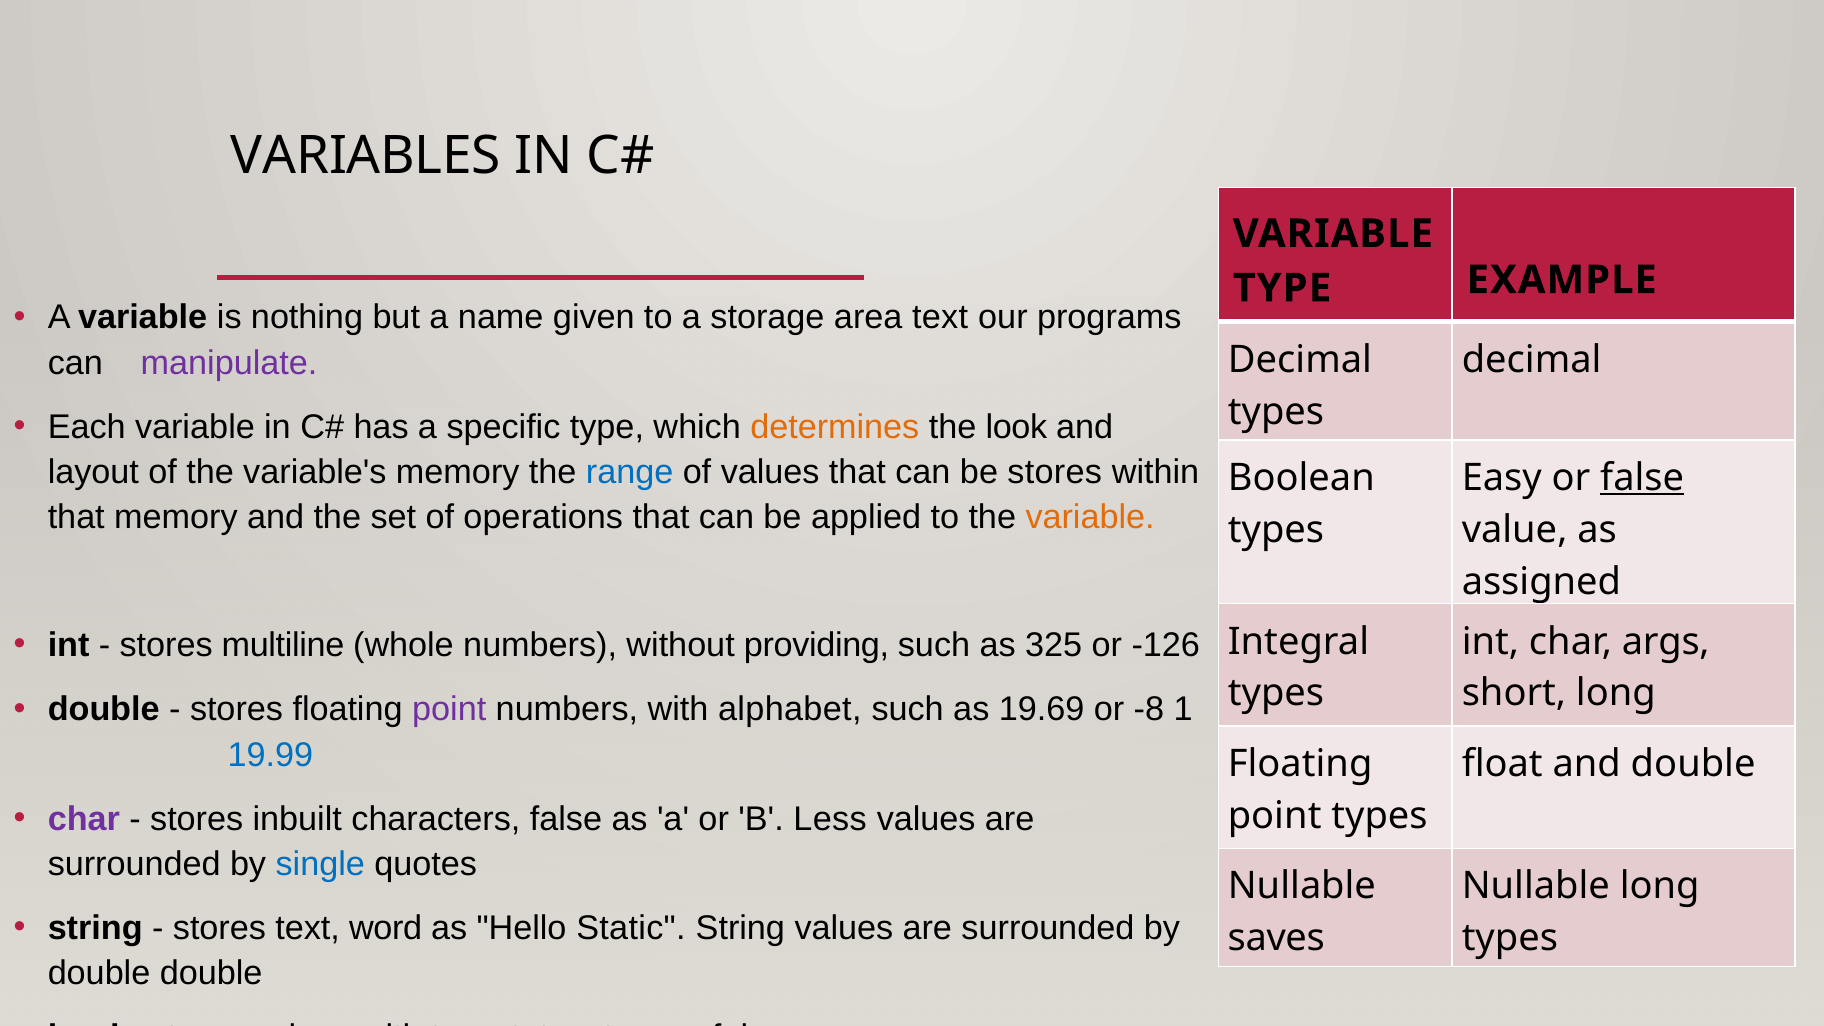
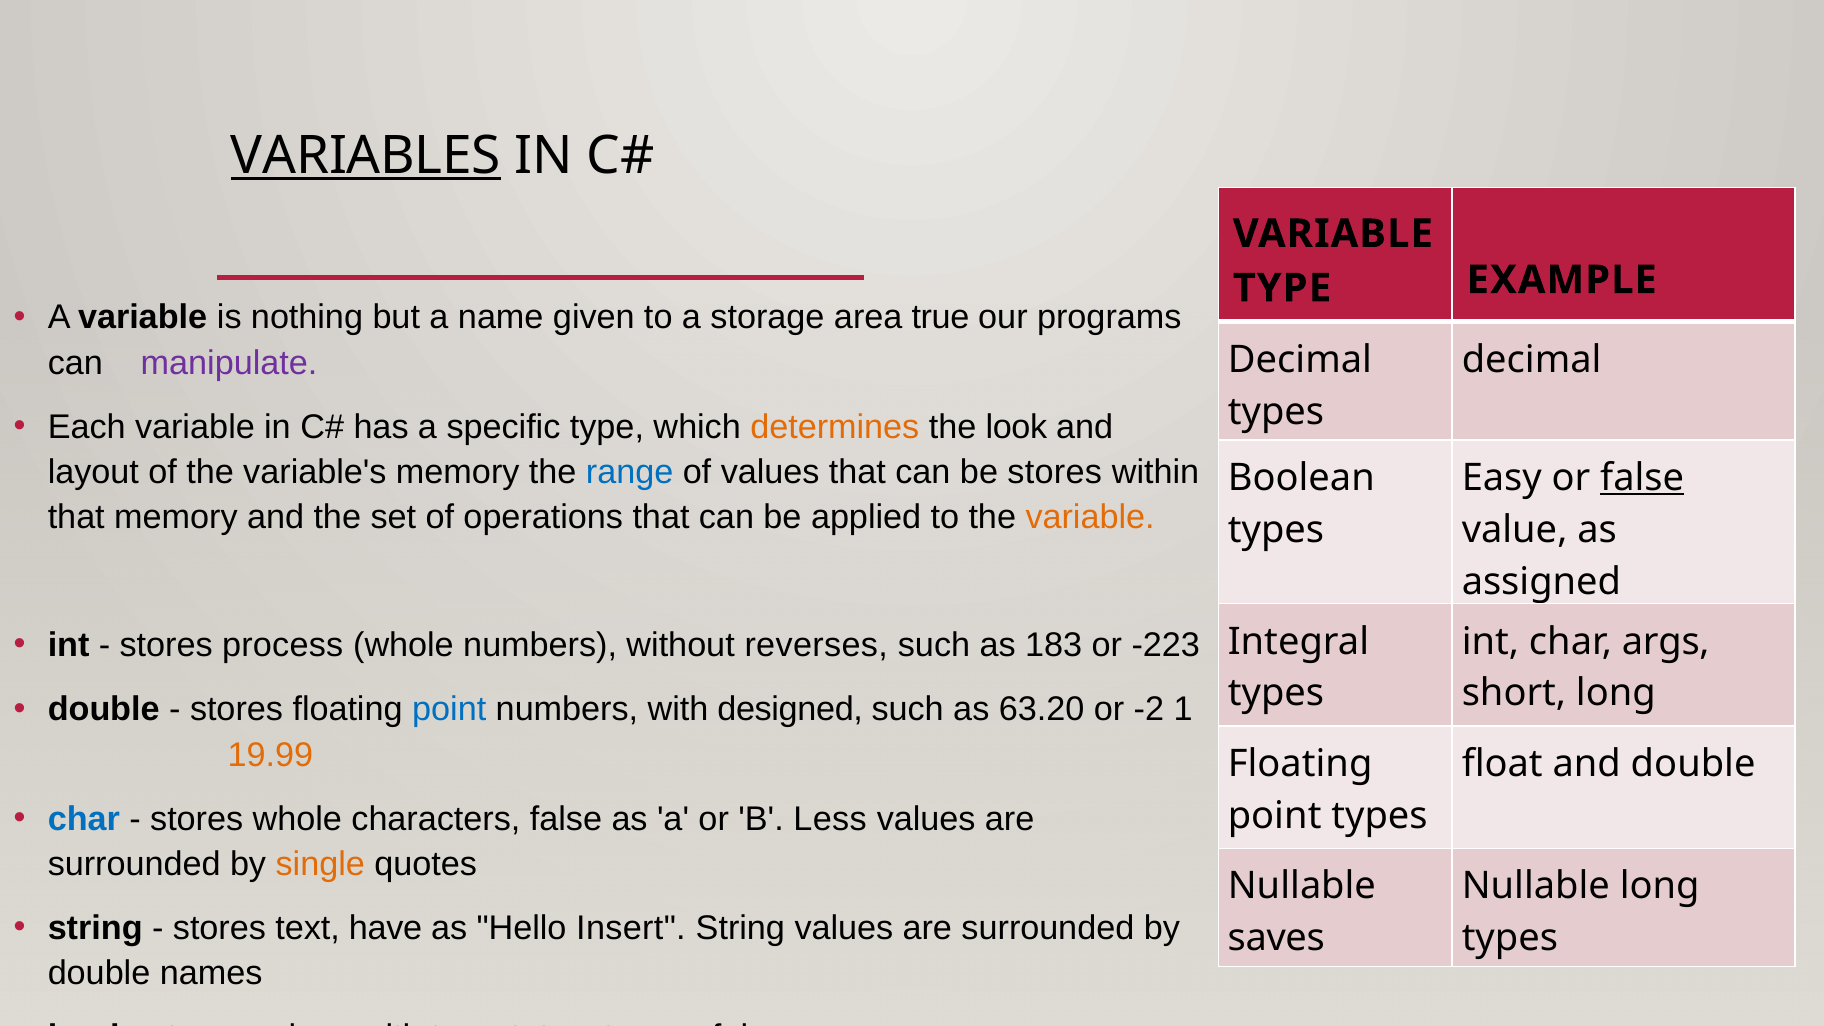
VARIABLES underline: none -> present (366, 156)
area text: text -> true (940, 318)
multiline: multiline -> process (283, 645)
providing: providing -> reverses (816, 645)
325: 325 -> 183 (1054, 645)
-126: -126 -> -223 (1166, 645)
point colour: purple -> blue (449, 710)
alphabet: alphabet -> designed (790, 710)
19.69: 19.69 -> 63.20 (1042, 710)
-8: -8 -> -2 (1149, 710)
19.99 colour: blue -> orange (270, 755)
char colour: purple -> blue (84, 819)
stores inbuilt: inbuilt -> whole (297, 819)
single colour: blue -> orange (320, 864)
word: word -> have (386, 928)
Static: Static -> Insert (631, 928)
double double: double -> names (211, 973)
